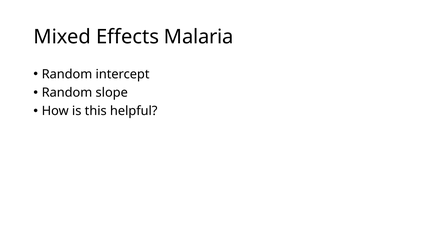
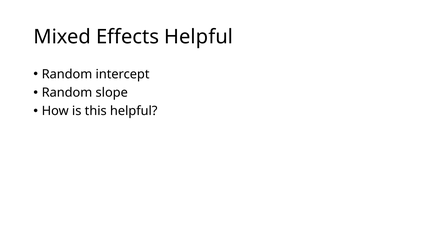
Effects Malaria: Malaria -> Helpful (199, 37)
